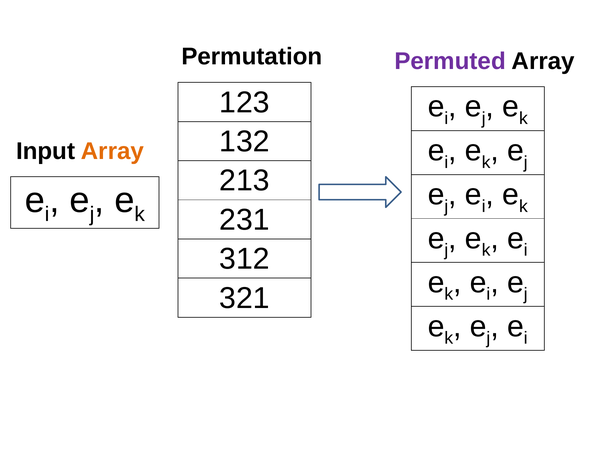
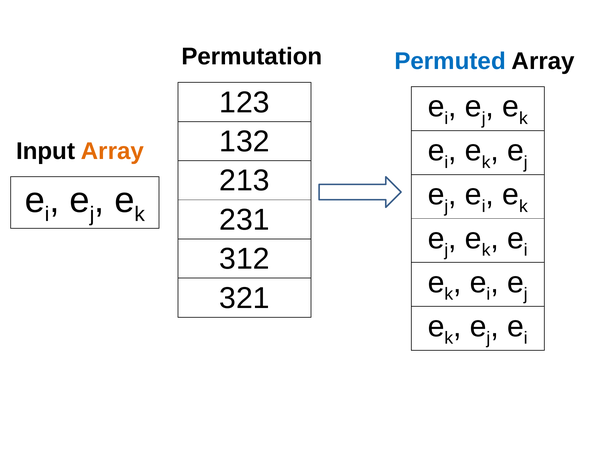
Permuted colour: purple -> blue (450, 61)
